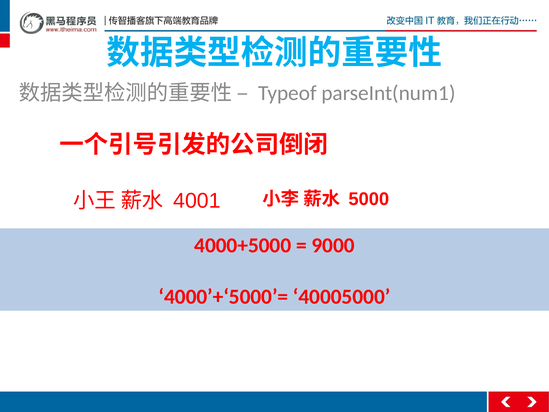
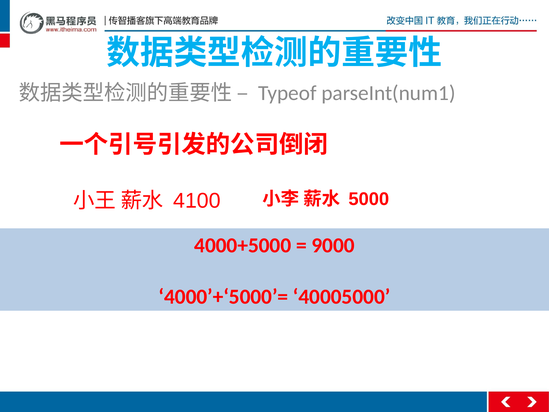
4001: 4001 -> 4100 (197, 201)
